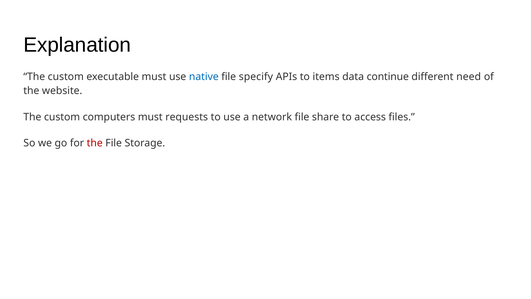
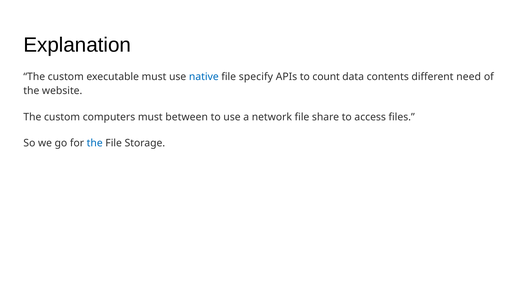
items: items -> count (326, 77)
continue: continue -> contents (388, 77)
requests: requests -> between (187, 117)
the colour: red -> blue (95, 143)
